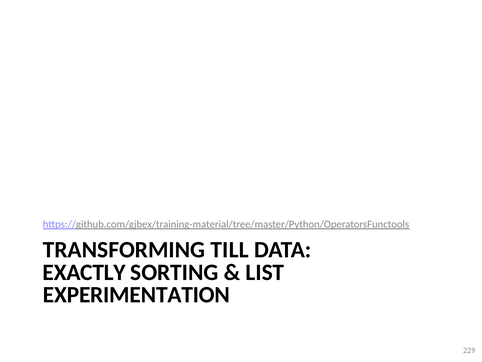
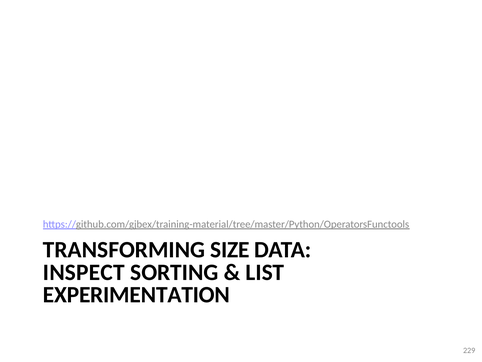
TILL: TILL -> SIZE (230, 249)
EXACTLY: EXACTLY -> INSPECT (84, 272)
